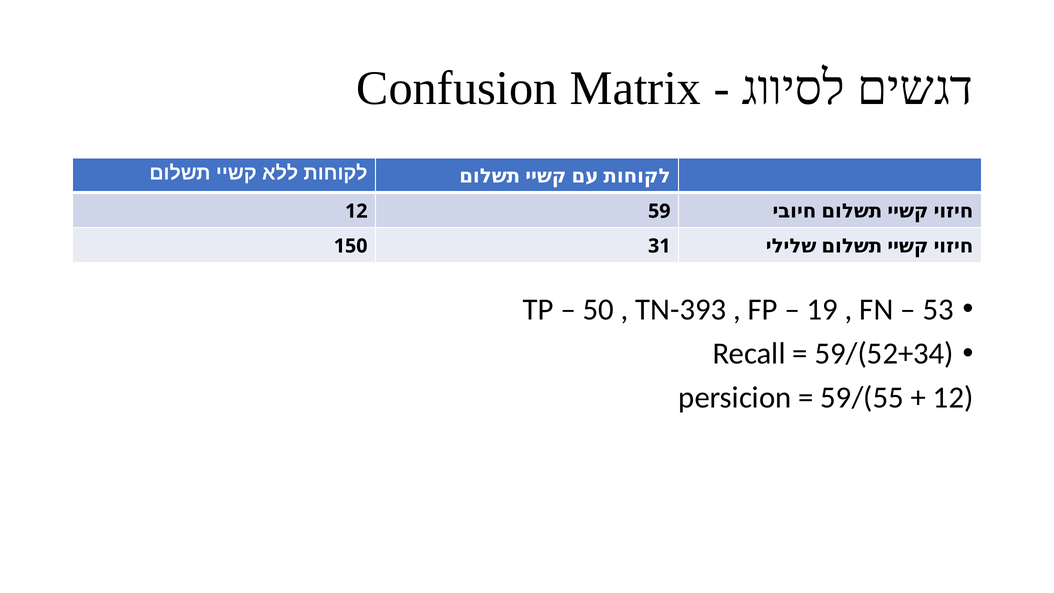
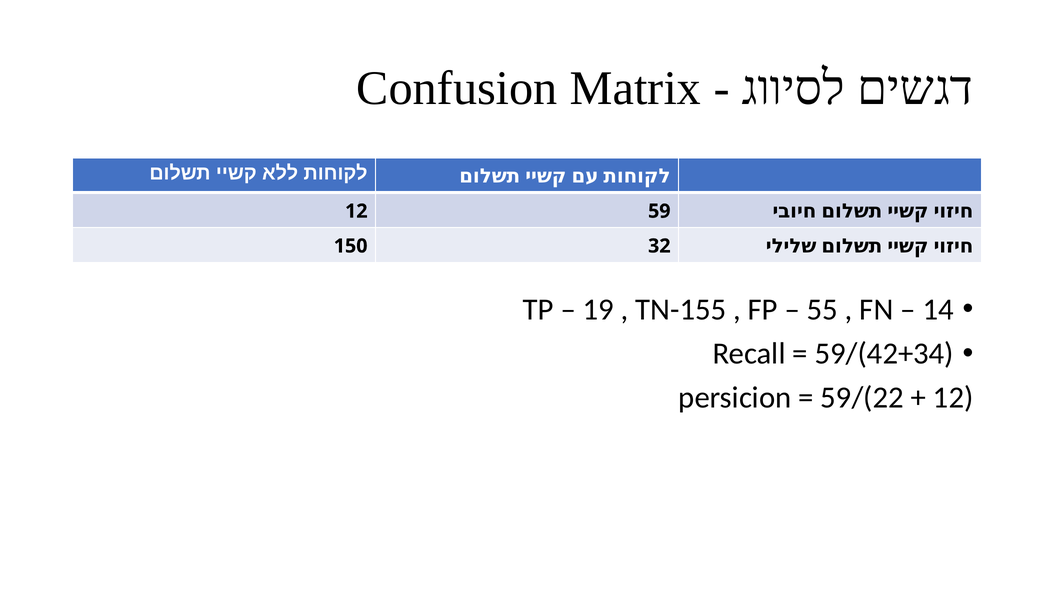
31: 31 -> 32 (659, 246)
50: 50 -> 19 (598, 309)
TN-393: TN-393 -> TN-155 (681, 309)
19: 19 -> 55 (822, 309)
53: 53 -> 14 (938, 309)
59/(52+34: 59/(52+34 -> 59/(42+34 (884, 354)
59/(55: 59/(55 -> 59/(22 (862, 398)
